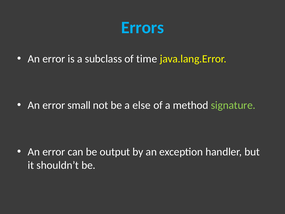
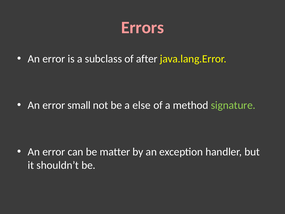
Errors colour: light blue -> pink (142, 28)
time: time -> after (147, 59)
output: output -> matter (115, 152)
